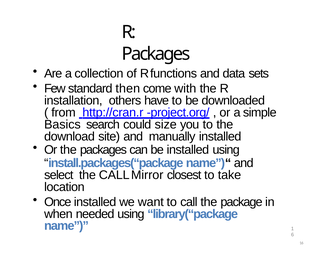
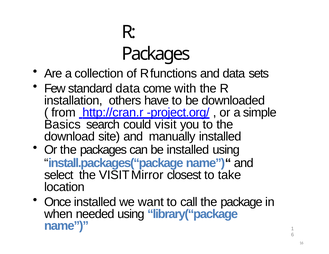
standard then: then -> data (128, 89)
could size: size -> visit (166, 125)
the CALL: CALL -> VISIT (114, 175)
